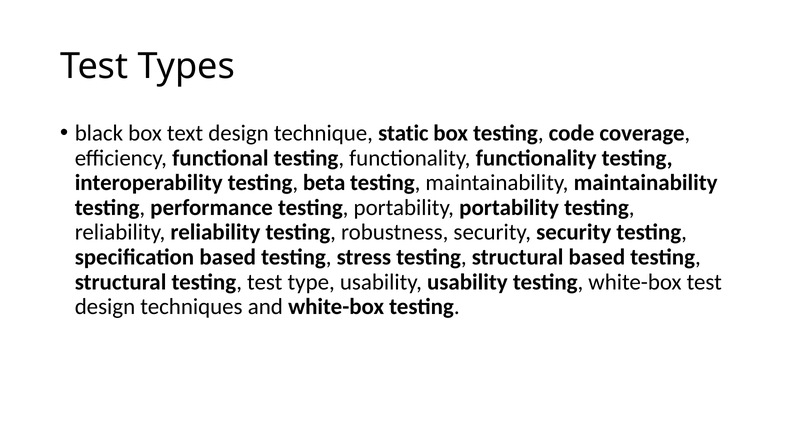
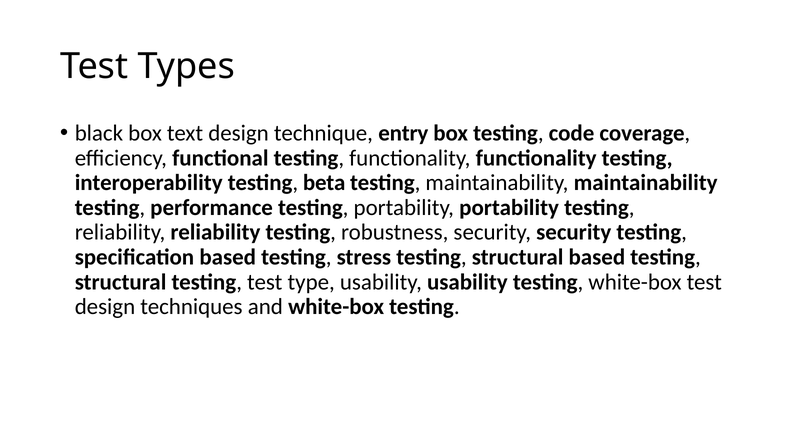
static: static -> entry (403, 133)
